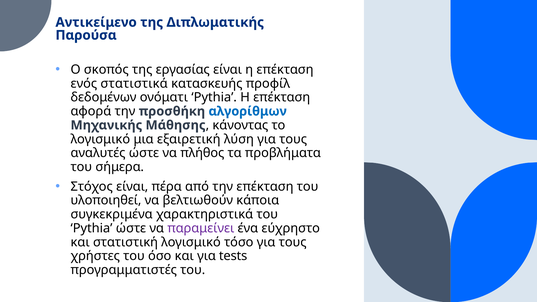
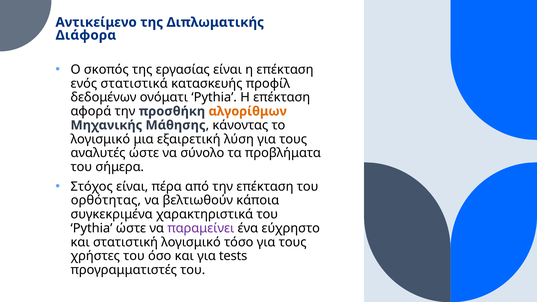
Παρούσα: Παρούσα -> Διάφορα (86, 35)
αλγορίθμων colour: blue -> orange (248, 111)
πλήθος: πλήθος -> σύνολο (202, 153)
υλοποιηθεί: υλοποιηθεί -> ορθότητας (106, 200)
